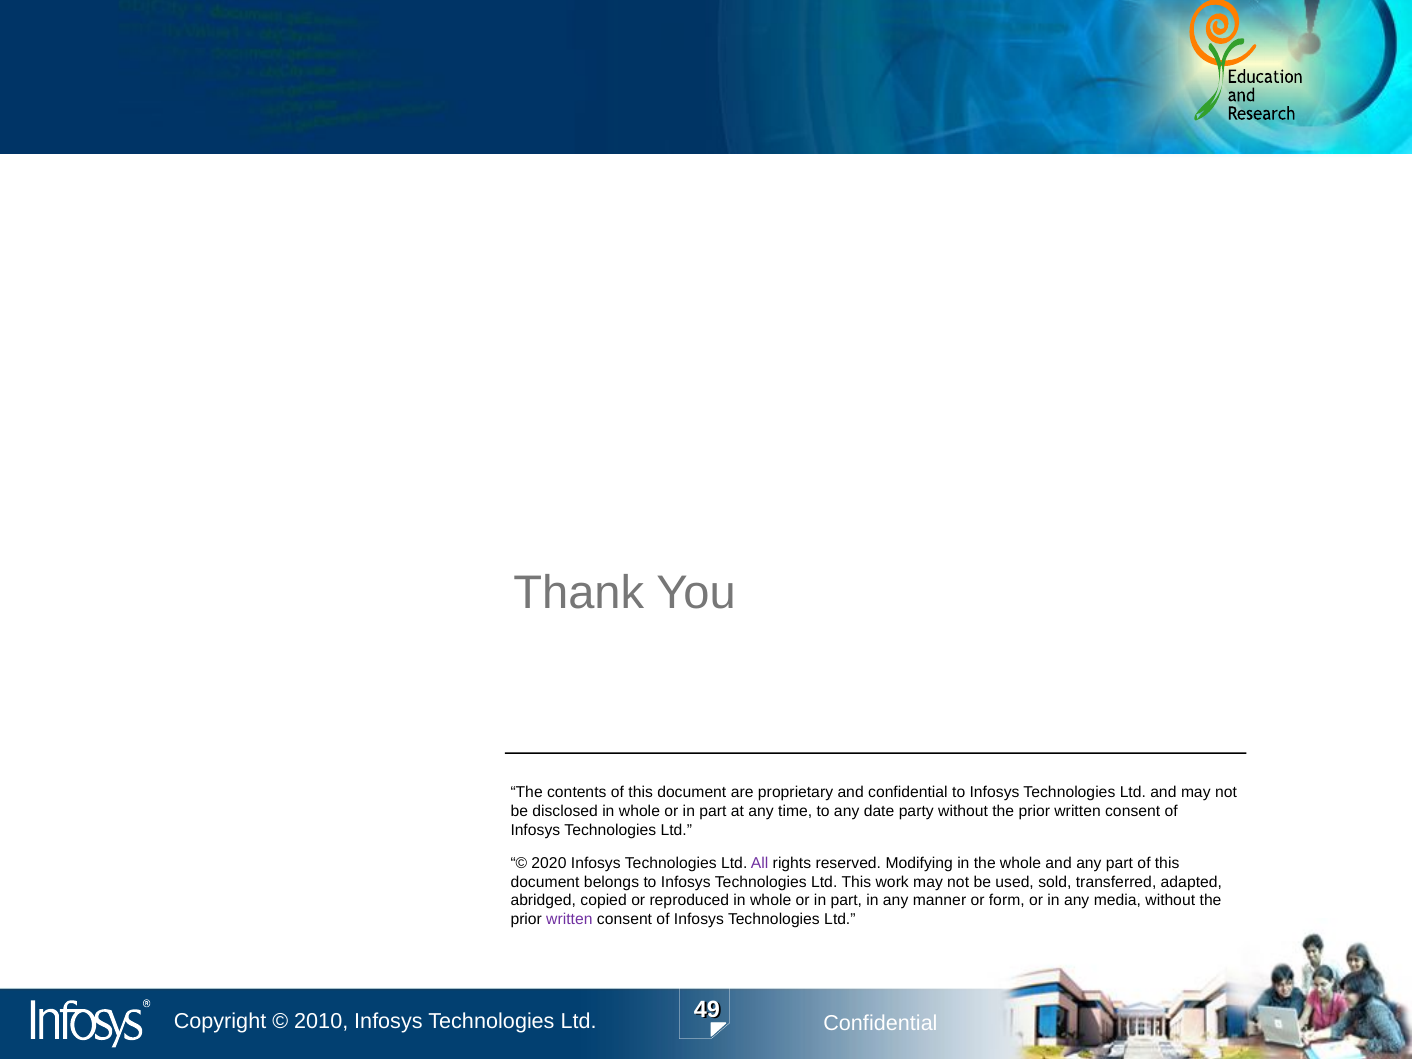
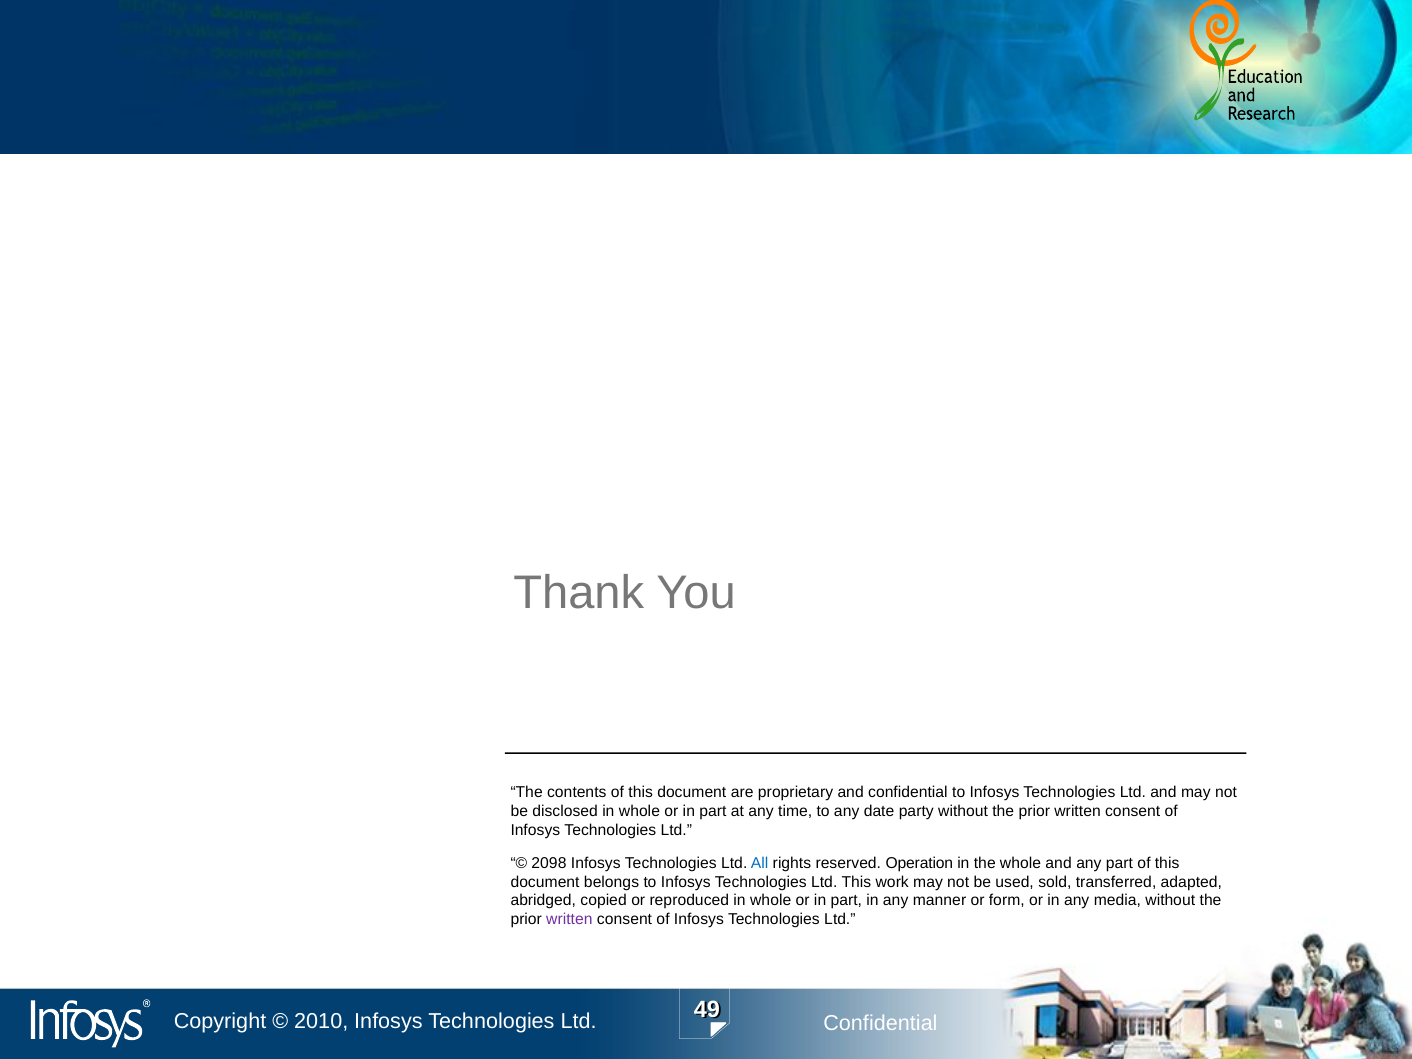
2020: 2020 -> 2098 (549, 863)
All colour: purple -> blue (760, 863)
Modifying: Modifying -> Operation (919, 863)
